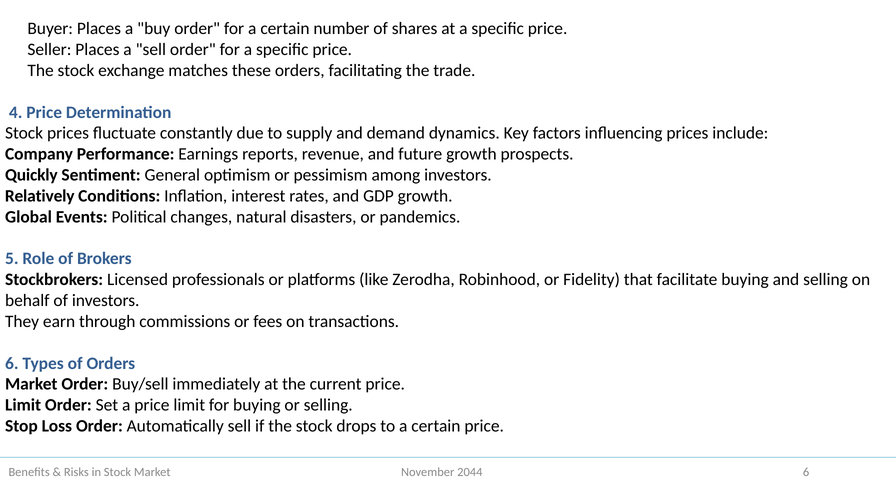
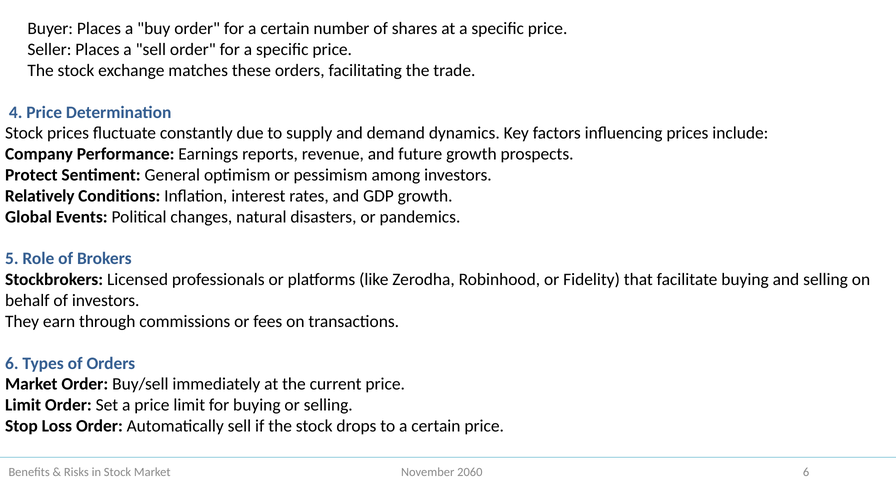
Quickly: Quickly -> Protect (31, 175)
2044: 2044 -> 2060 (470, 472)
